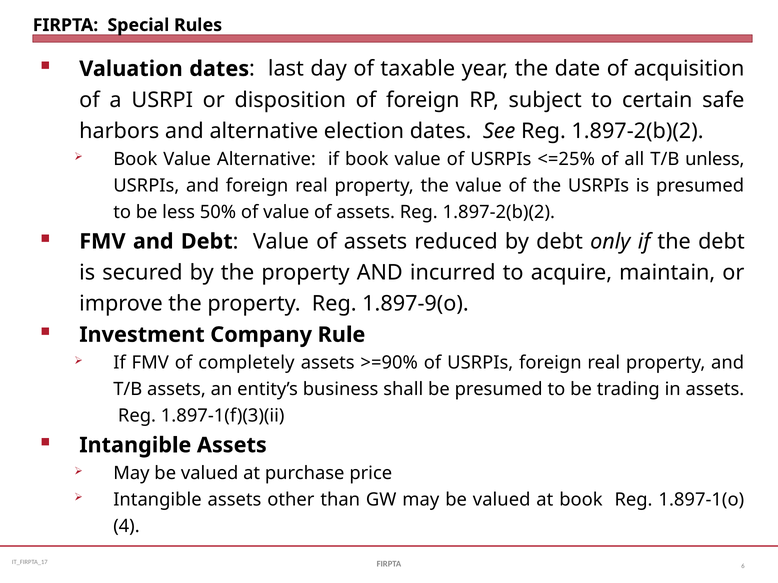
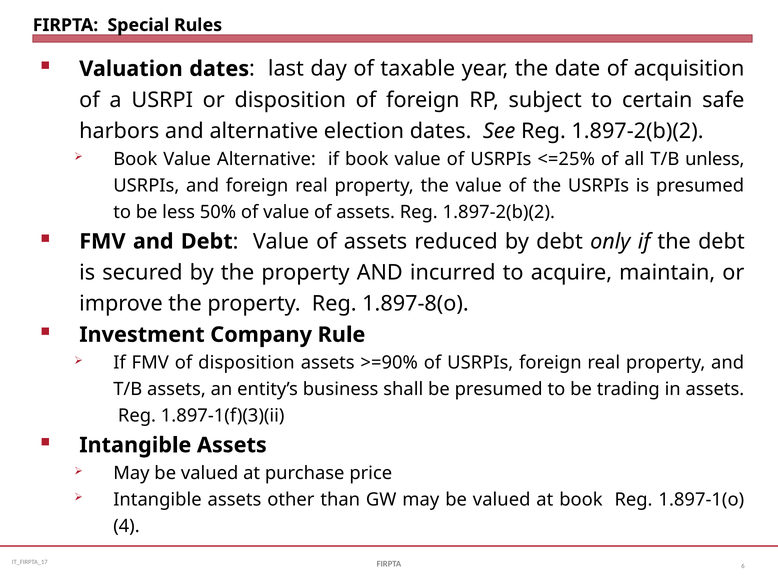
1.897-9(o: 1.897-9(o -> 1.897-8(o (415, 304)
of completely: completely -> disposition (246, 363)
